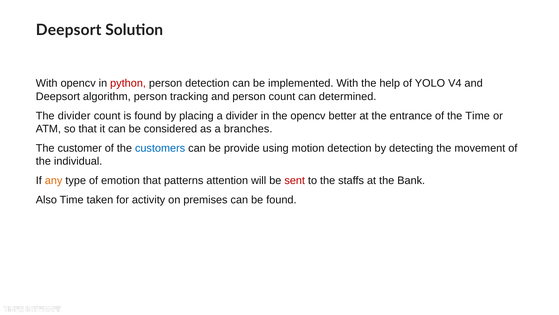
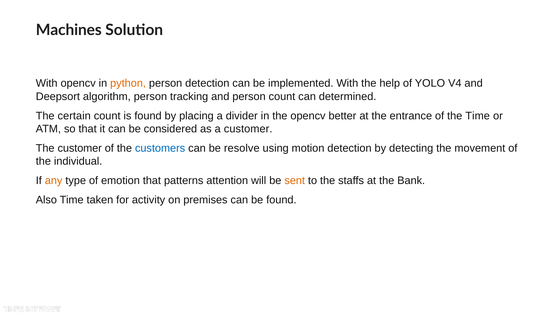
Deepsort: Deepsort -> Machines (69, 30)
python colour: red -> orange (128, 83)
The divider: divider -> certain (74, 116)
a branches: branches -> customer (248, 129)
provide: provide -> resolve (242, 148)
sent colour: red -> orange (295, 180)
